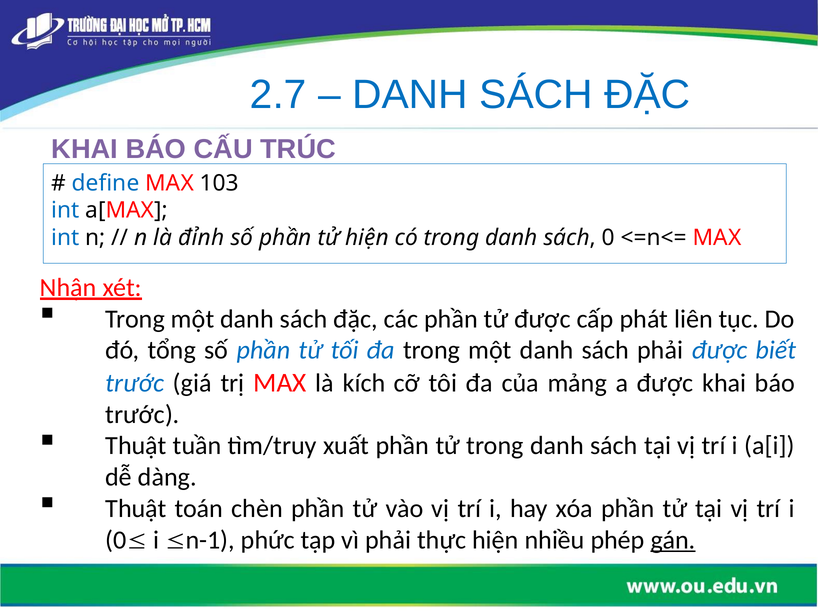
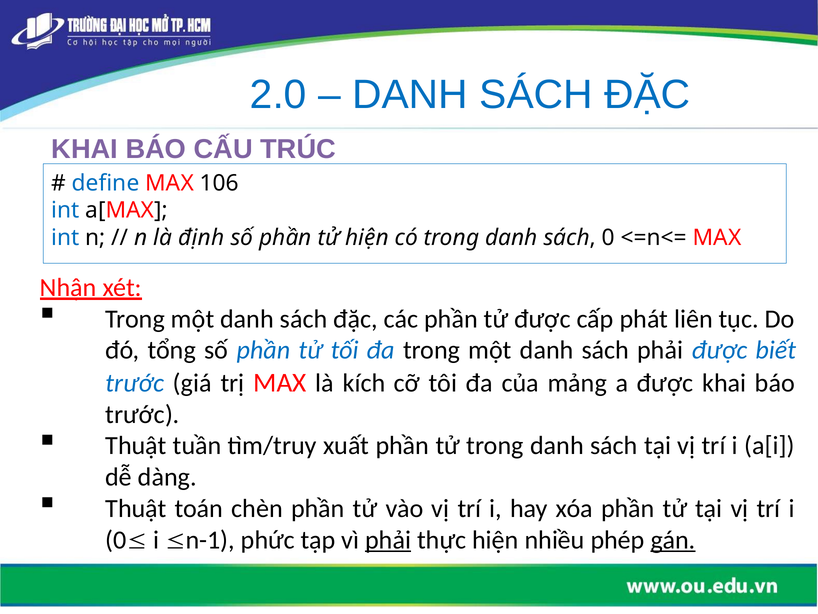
2.7: 2.7 -> 2.0 (278, 95)
103: 103 -> 106 (219, 183)
đỉnh: đỉnh -> định (201, 238)
phải underline: none -> present (388, 539)
